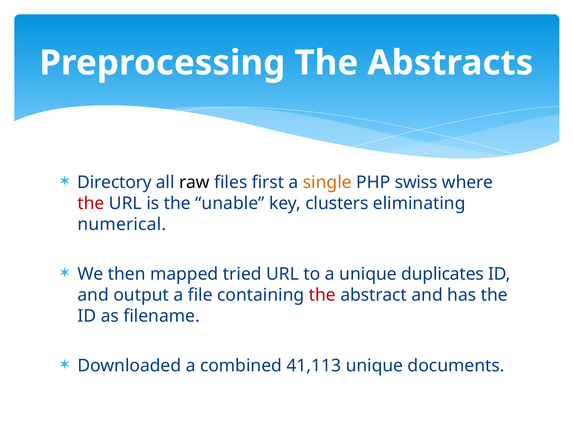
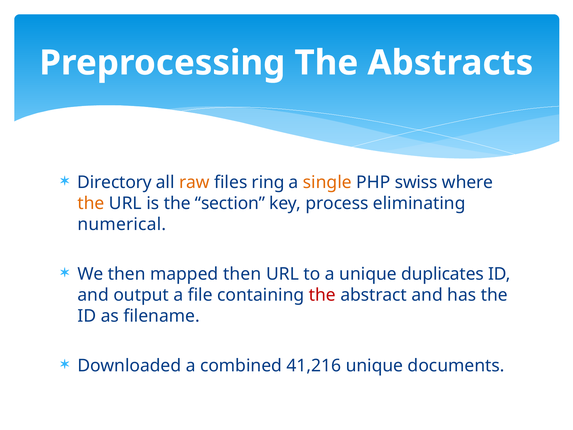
raw colour: black -> orange (194, 182)
first: first -> ring (268, 182)
the colour: red -> orange (91, 203)
unable: unable -> section (230, 203)
clusters: clusters -> process (337, 203)
mapped tried: tried -> then (242, 274)
41,113: 41,113 -> 41,216 (314, 366)
